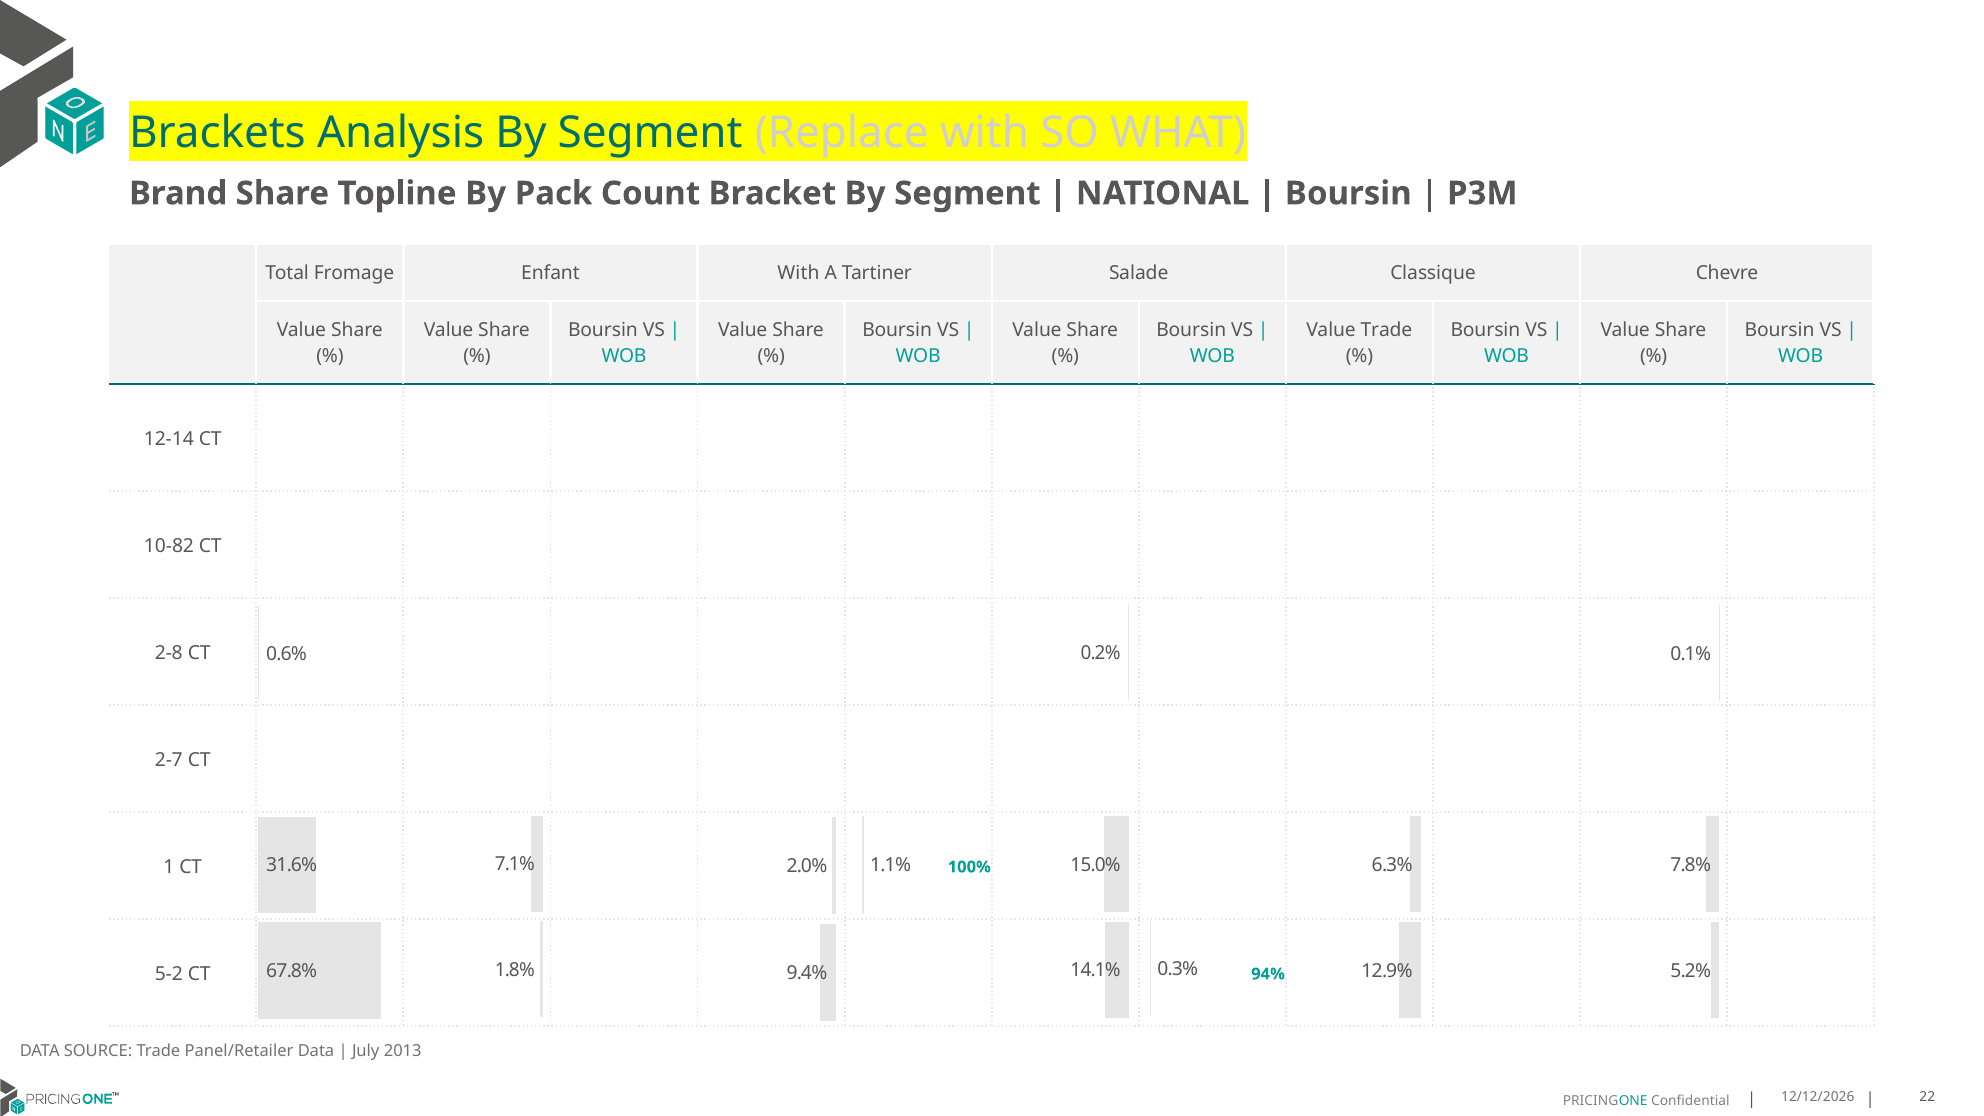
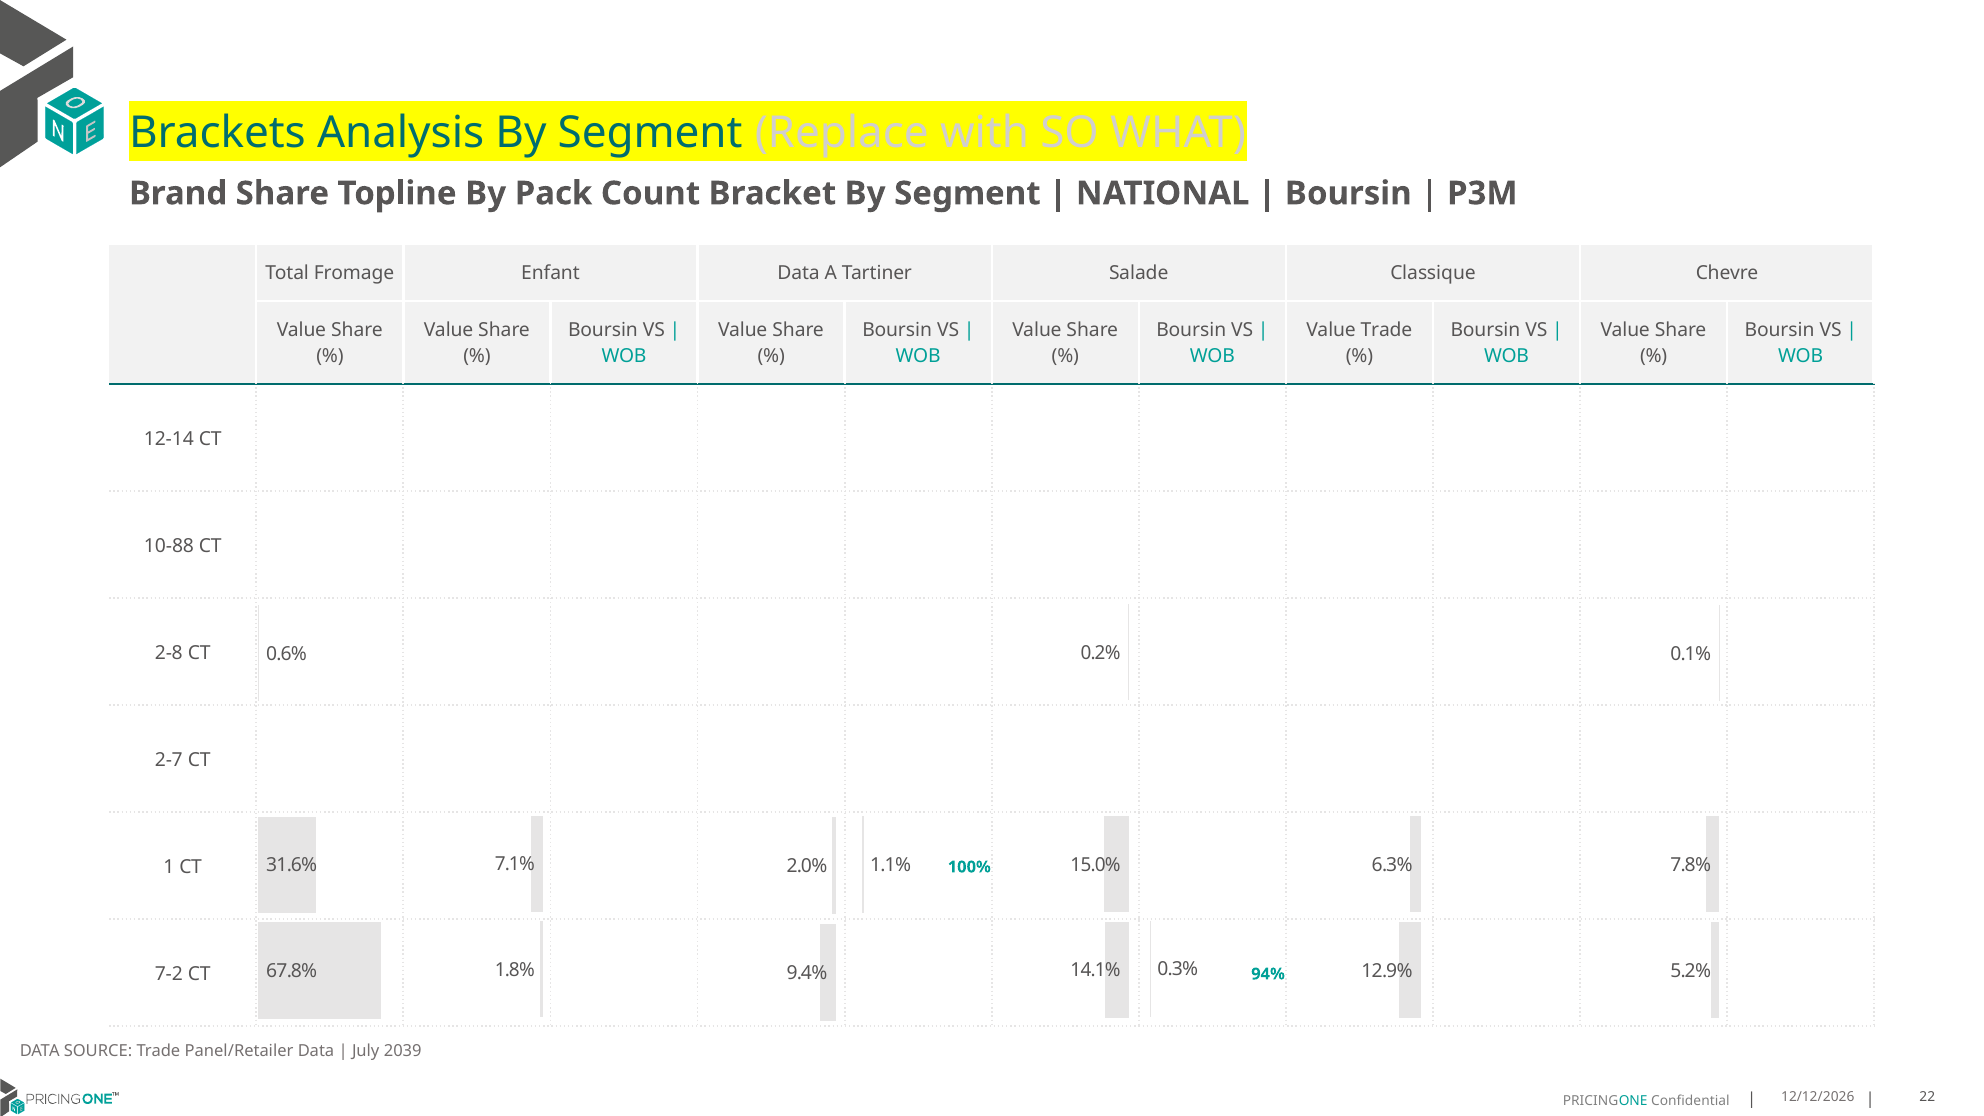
Enfant With: With -> Data (799, 273)
10-82: 10-82 -> 10-88 (169, 546)
5-2: 5-2 -> 7-2 (169, 974)
2013: 2013 -> 2039 (403, 1051)
